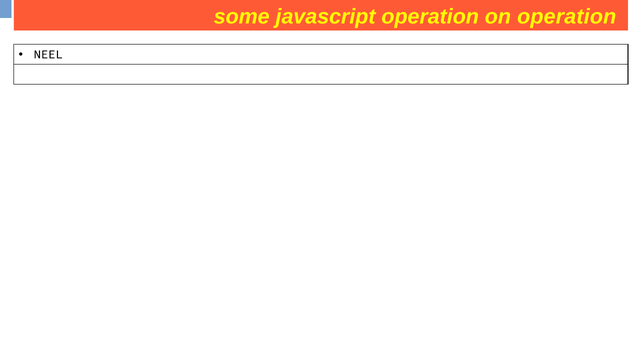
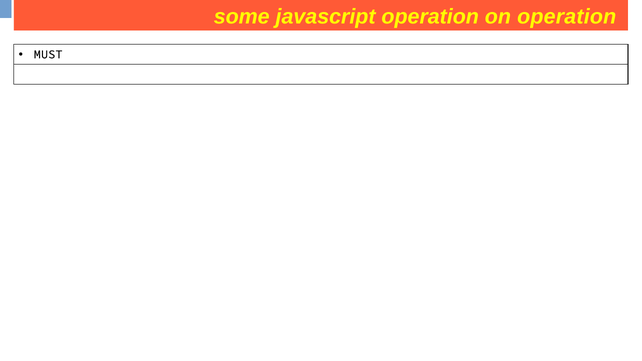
NEEL: NEEL -> MUST (48, 54)
